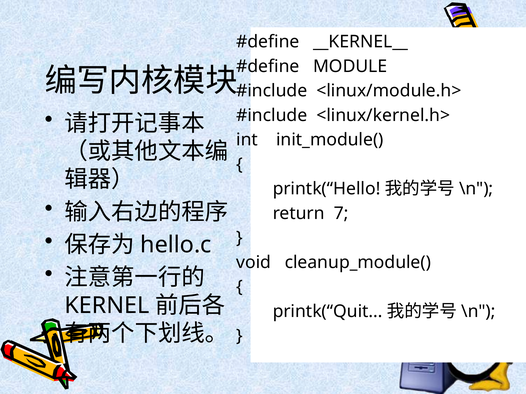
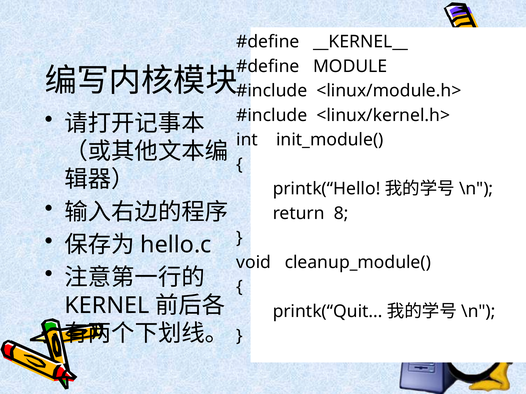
7: 7 -> 8 (341, 214)
